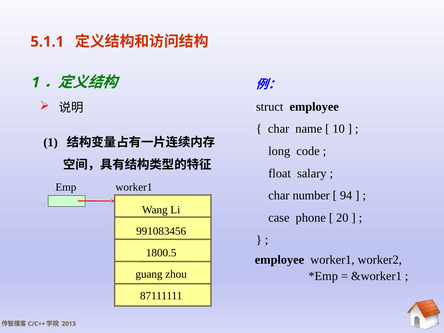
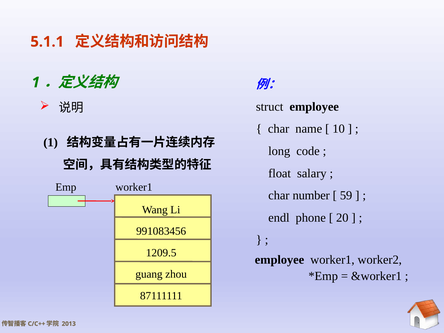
94: 94 -> 59 (346, 195)
case: case -> endl (279, 218)
1800.5: 1800.5 -> 1209.5 (161, 253)
